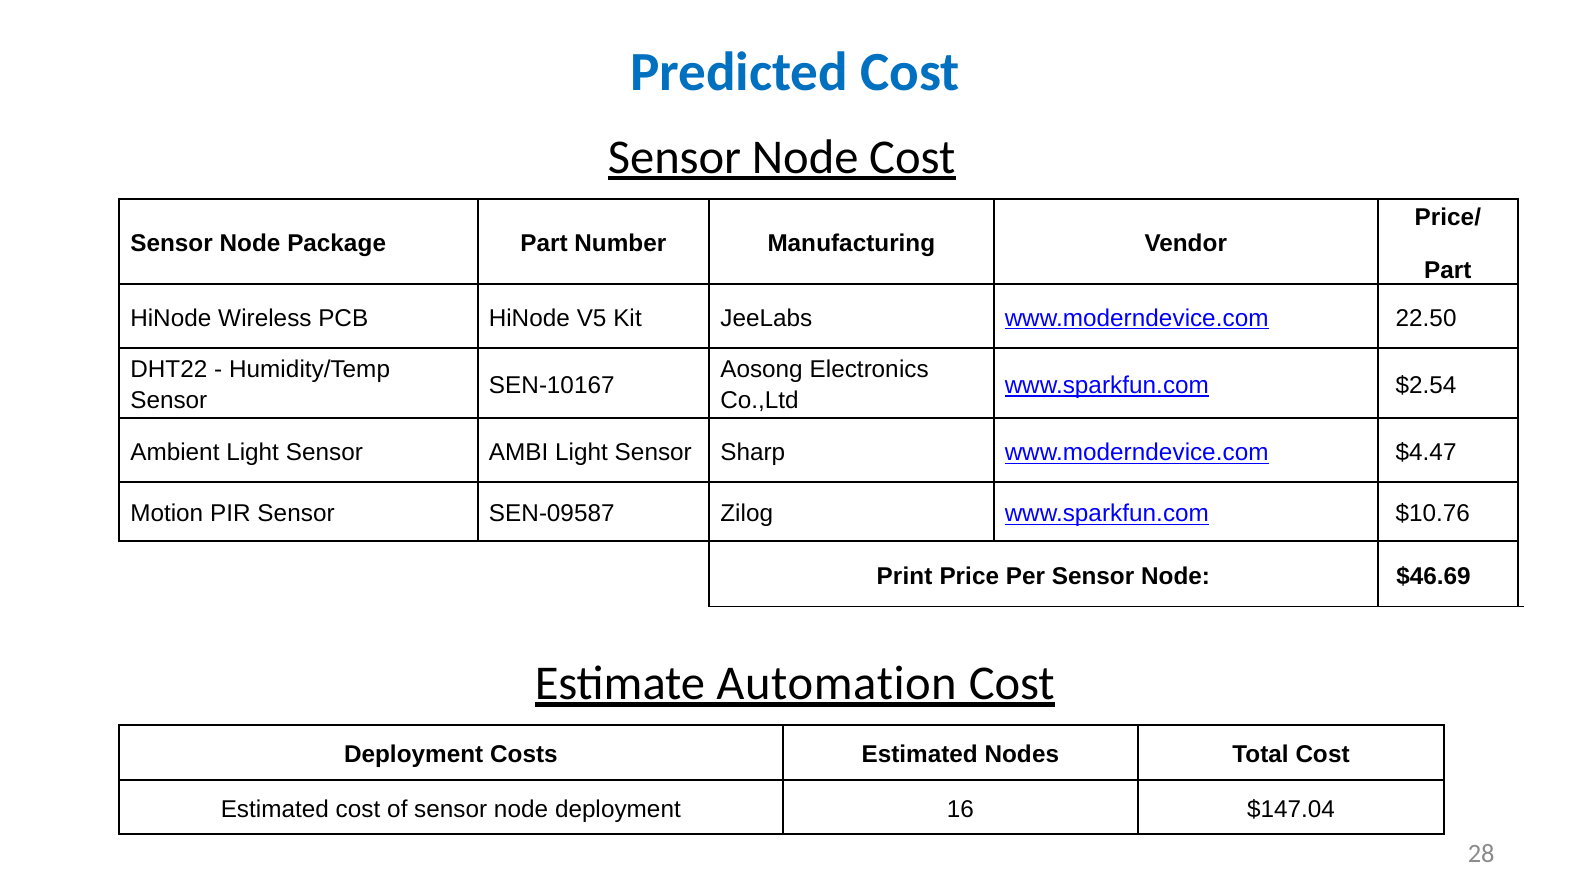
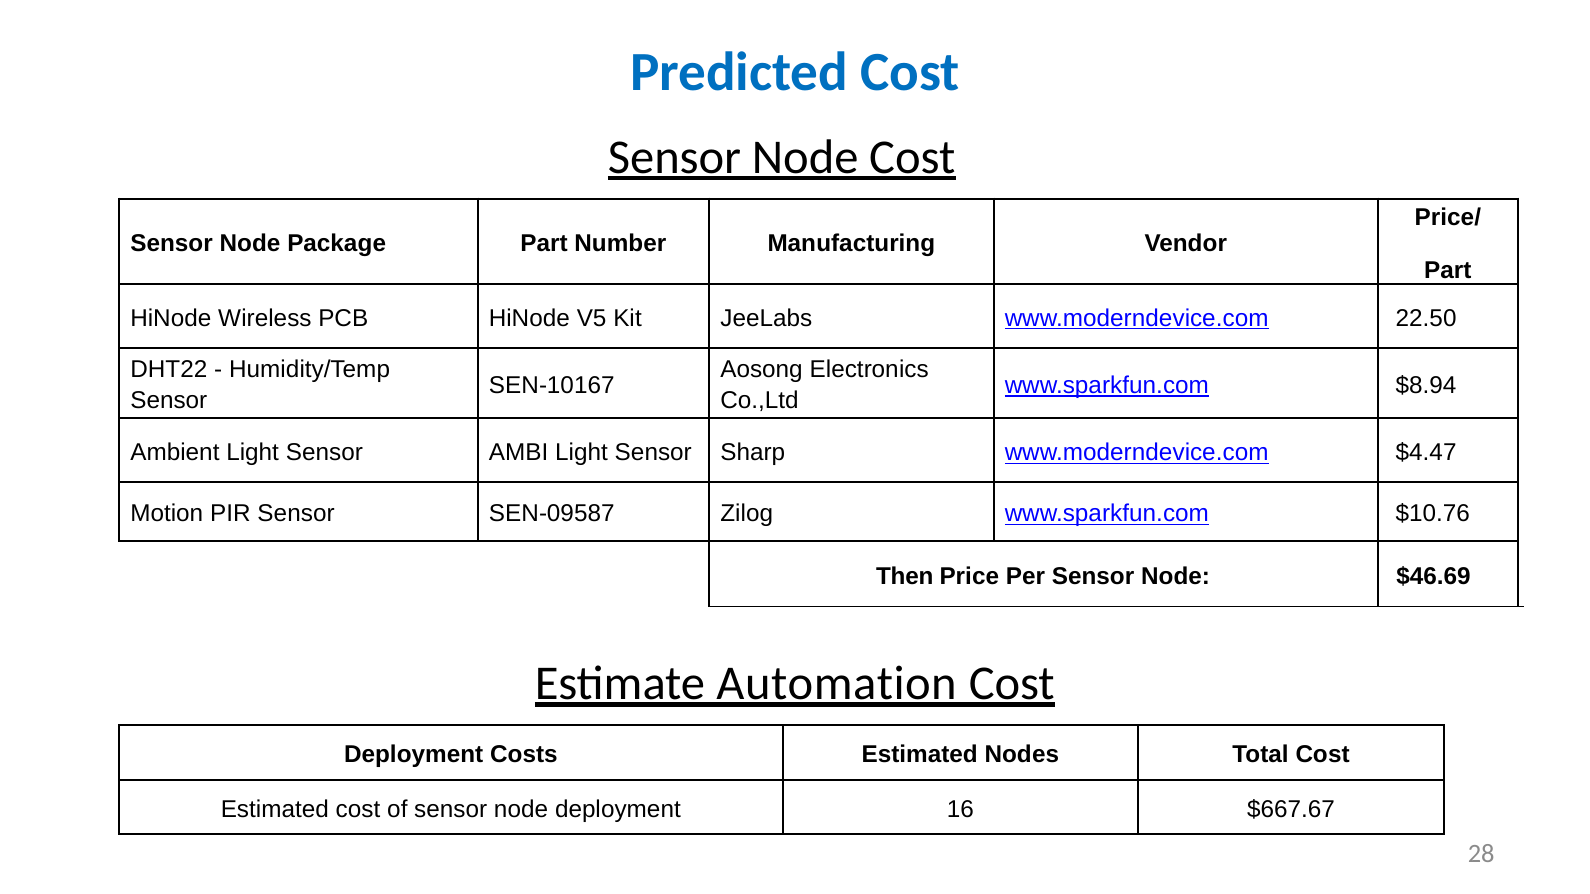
$2.54: $2.54 -> $8.94 (1426, 386)
Print: Print -> Then (905, 576)
$147.04: $147.04 -> $667.67 (1291, 810)
